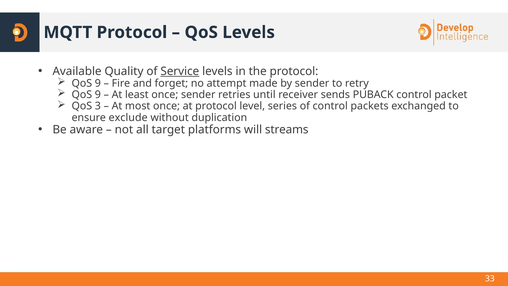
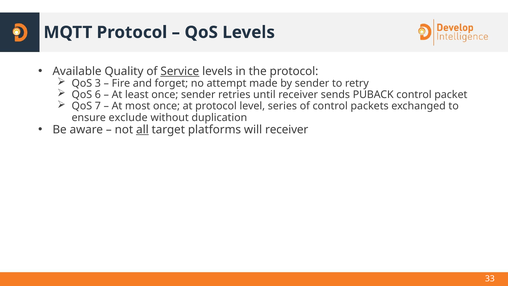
9: 9 -> 3 (98, 83)
9: 9 -> 6 (98, 95)
3: 3 -> 7 (98, 106)
all underline: none -> present (142, 129)
will streams: streams -> receiver (287, 129)
